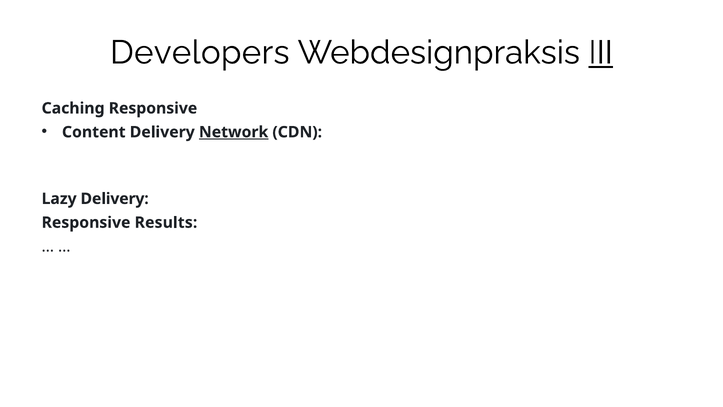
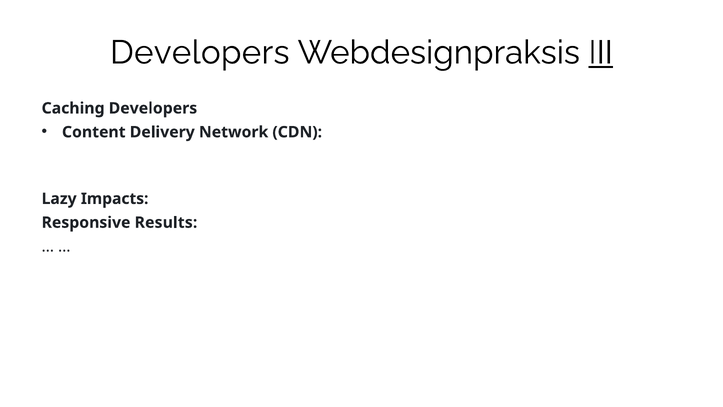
Caching Responsive: Responsive -> Developers (153, 108)
Network underline: present -> none (234, 132)
Lazy Delivery: Delivery -> Impacts (115, 199)
